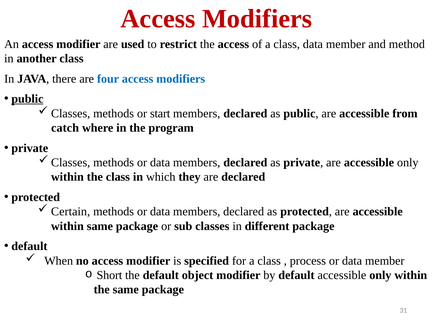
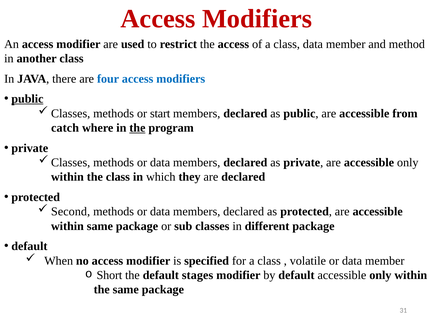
the underline: none -> present (137, 128)
Certain: Certain -> Second (71, 211)
process: process -> volatile (308, 261)
object: object -> stages (198, 275)
